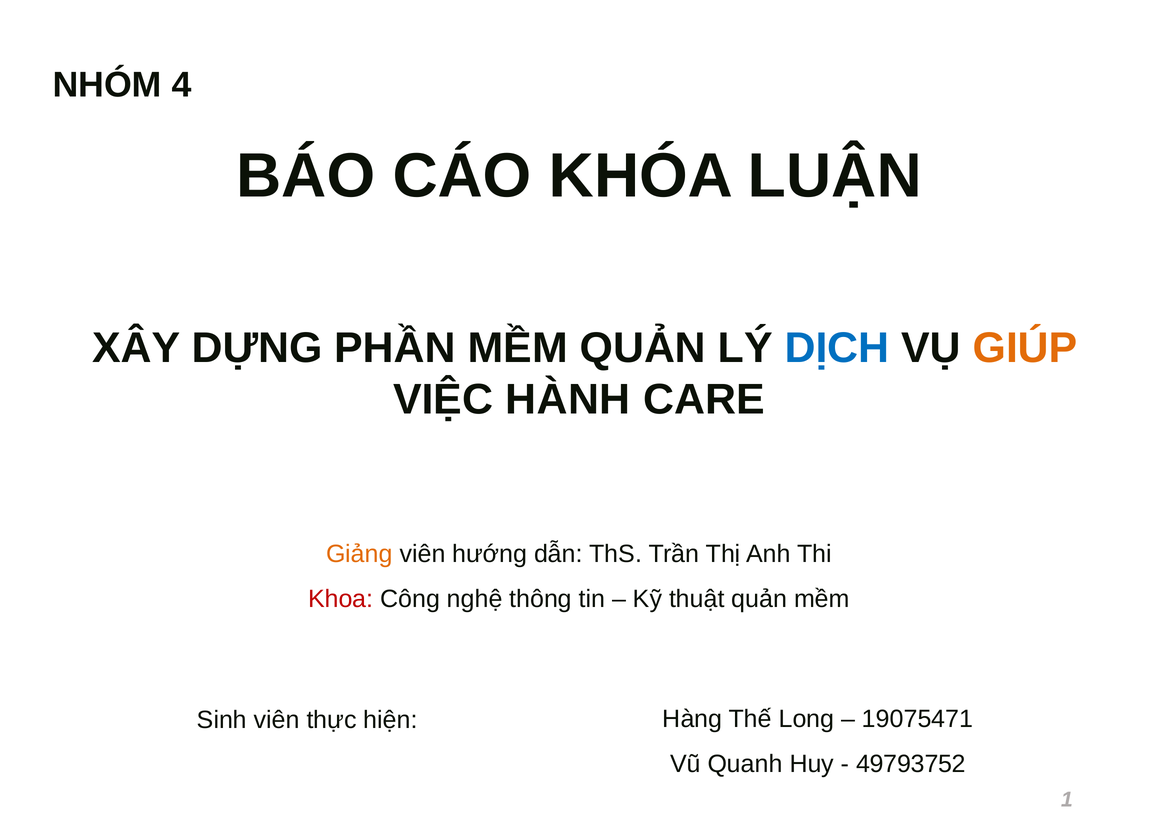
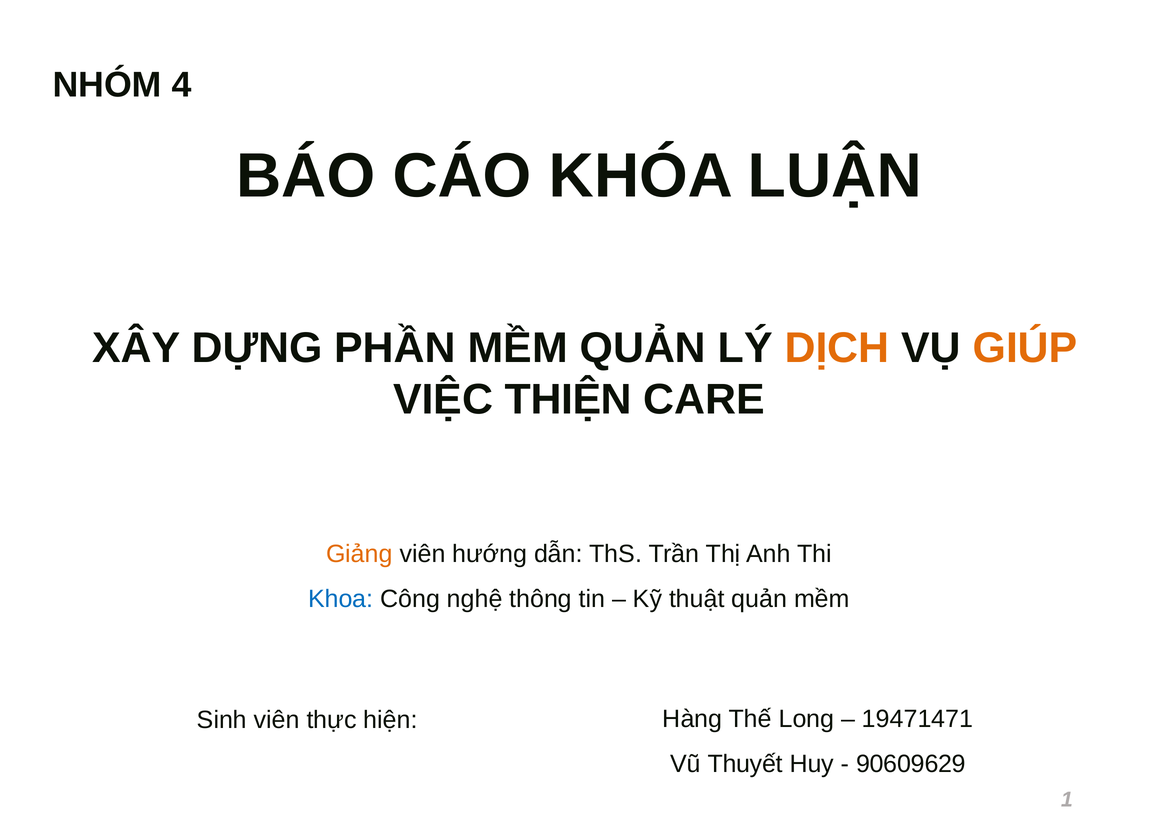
DỊCH colour: blue -> orange (837, 348)
HÀNH: HÀNH -> THIỆN (568, 400)
Khoa colour: red -> blue (341, 599)
19075471: 19075471 -> 19471471 (918, 719)
Quanh: Quanh -> Thuyết (745, 764)
49793752: 49793752 -> 90609629 (911, 764)
